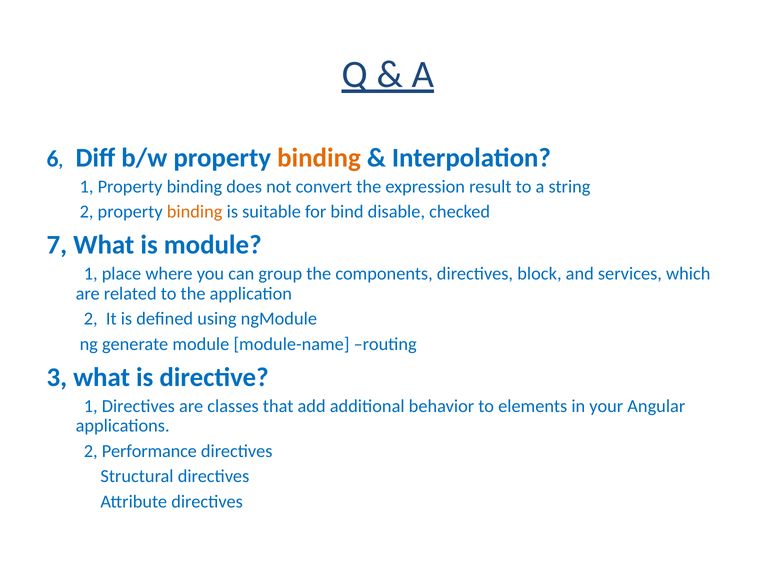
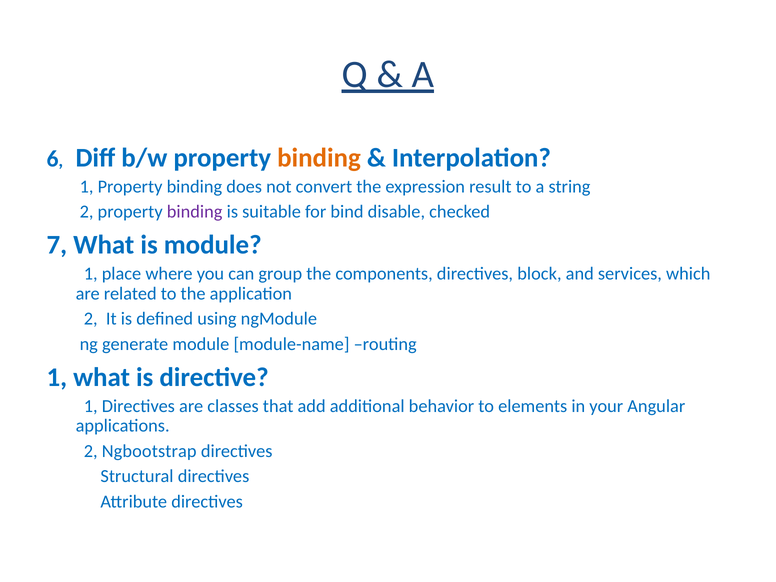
binding colour: orange -> purple (195, 212)
3: 3 -> 1 (57, 377)
Performance: Performance -> Ngbootstrap (149, 451)
